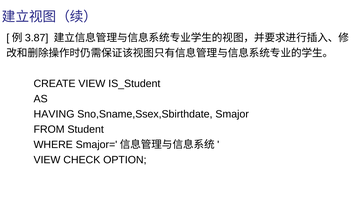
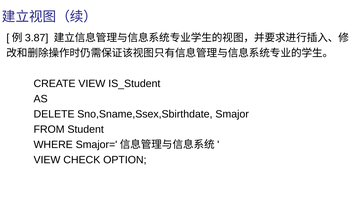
HAVING: HAVING -> DELETE (54, 114)
